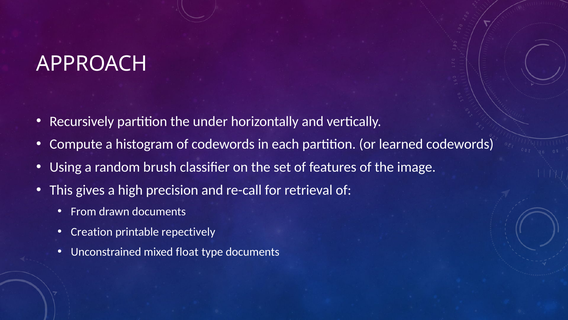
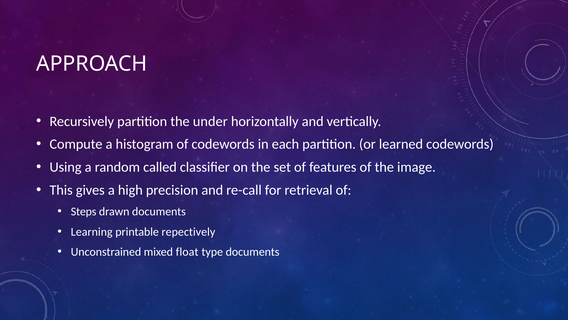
brush: brush -> called (160, 167)
From: From -> Steps (84, 211)
Creation: Creation -> Learning (92, 232)
